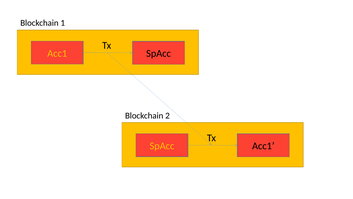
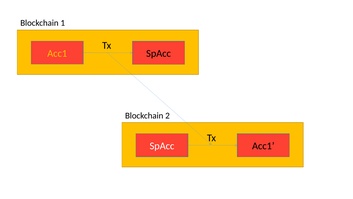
SpAcc colour: yellow -> white (162, 146)
